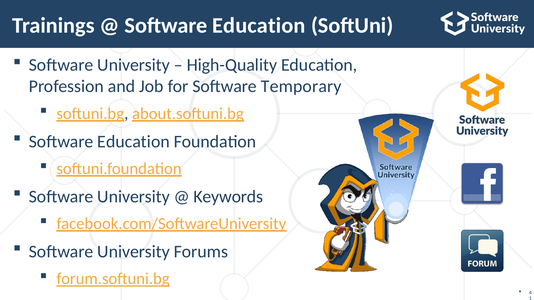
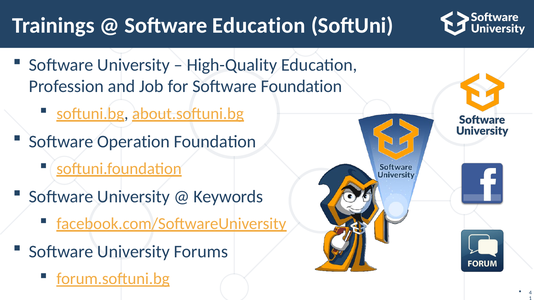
Software Temporary: Temporary -> Foundation (301, 87)
Education: Education -> Operation (134, 142)
